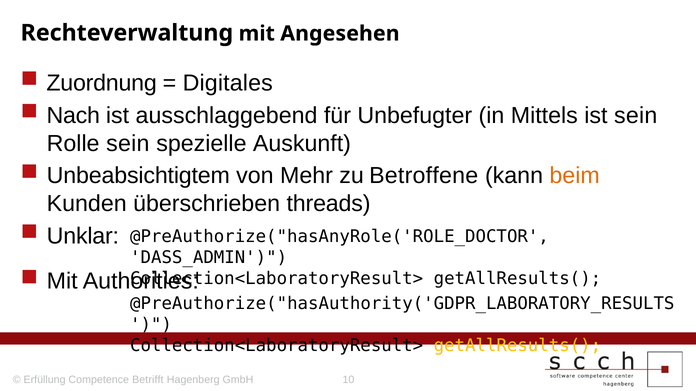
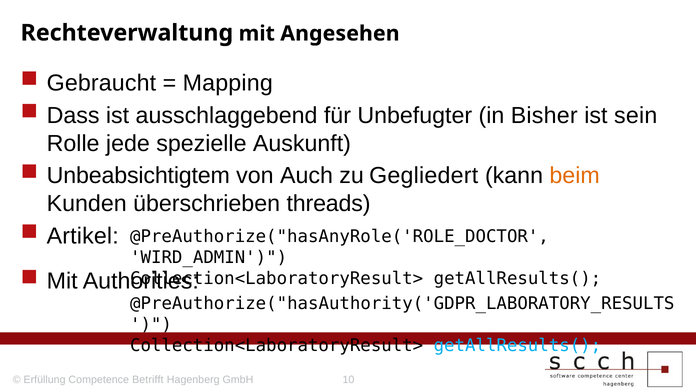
Zuordnung: Zuordnung -> Gebraucht (101, 83)
Digitales: Digitales -> Mapping (228, 83)
Nach: Nach -> Dass (73, 116)
Mittels: Mittels -> Bisher (544, 116)
Rolle sein: sein -> jede (128, 144)
Mehr: Mehr -> Auch (306, 176)
Betroffene: Betroffene -> Gegliedert (424, 176)
Unklar: Unklar -> Artikel (83, 236)
DASS_ADMIN: DASS_ADMIN -> WIRD_ADMIN (209, 258)
getAllResults( colour: yellow -> light blue (517, 346)
